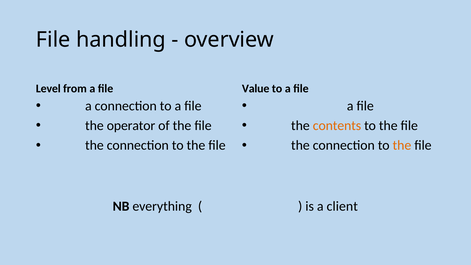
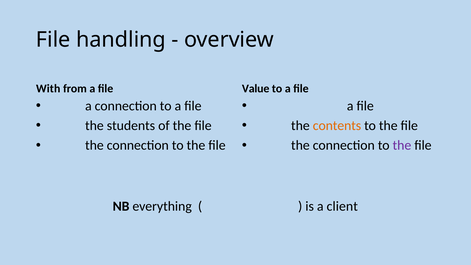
Level: Level -> With (48, 89)
operator: operator -> students (131, 126)
the colour: orange -> purple (402, 145)
